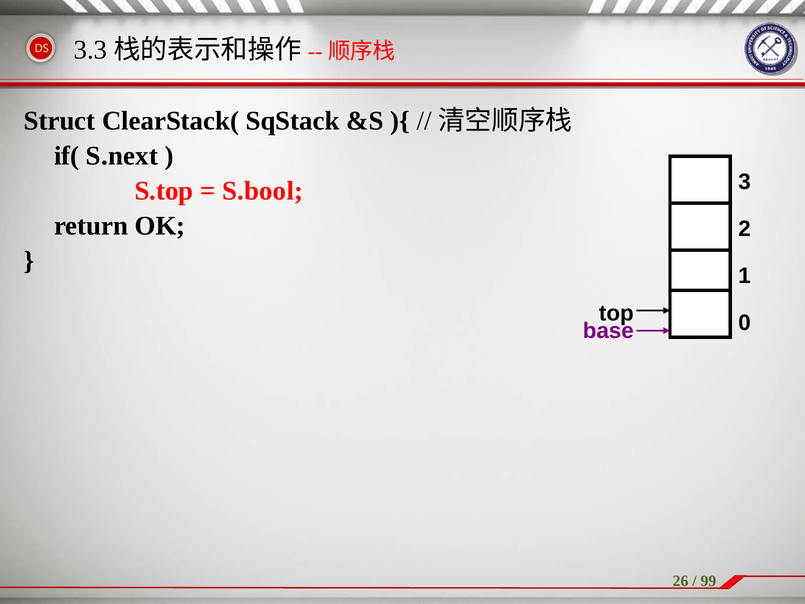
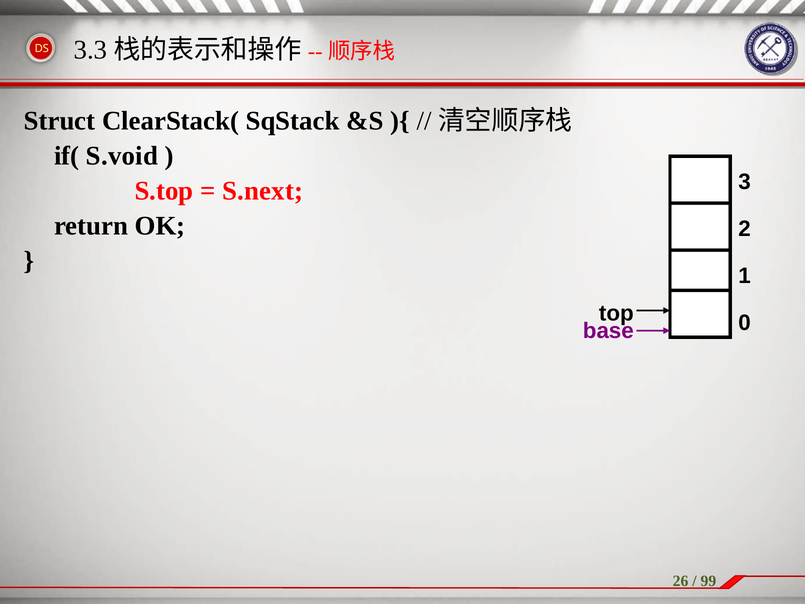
S.next: S.next -> S.void (122, 156)
S.bool: S.bool -> S.next (263, 191)
